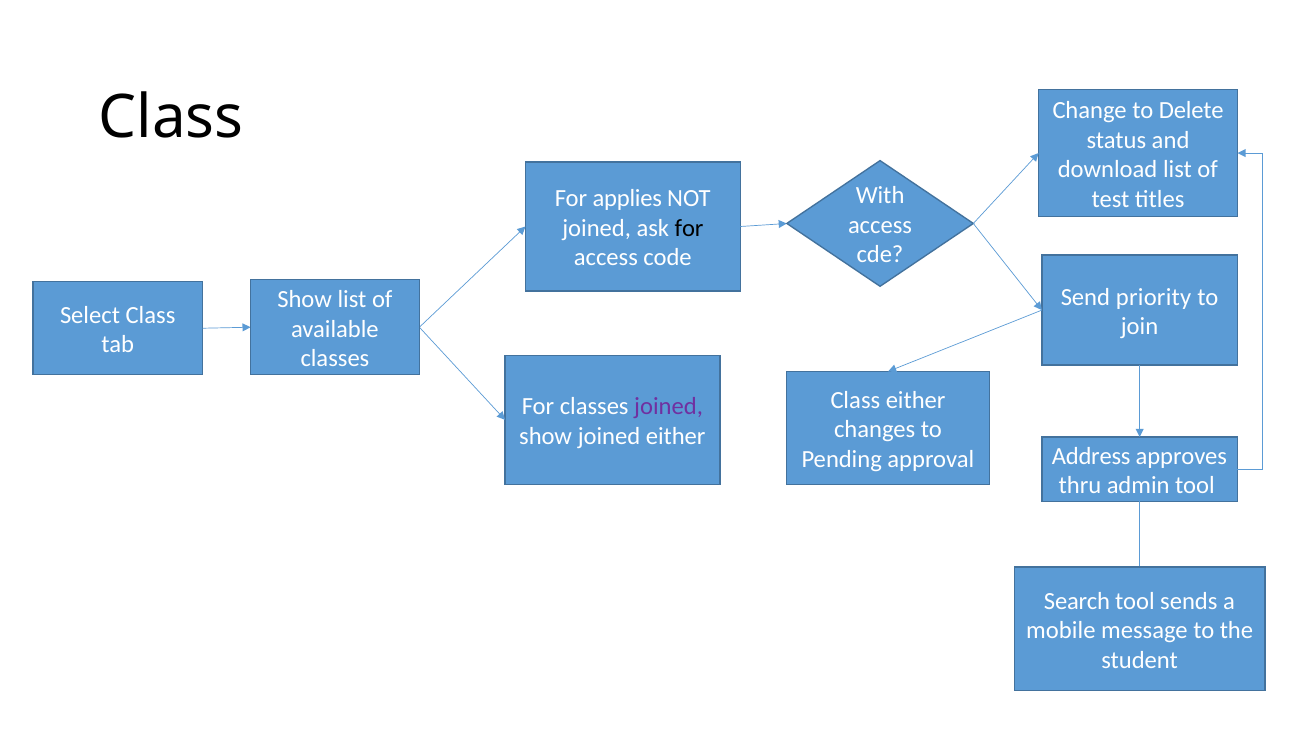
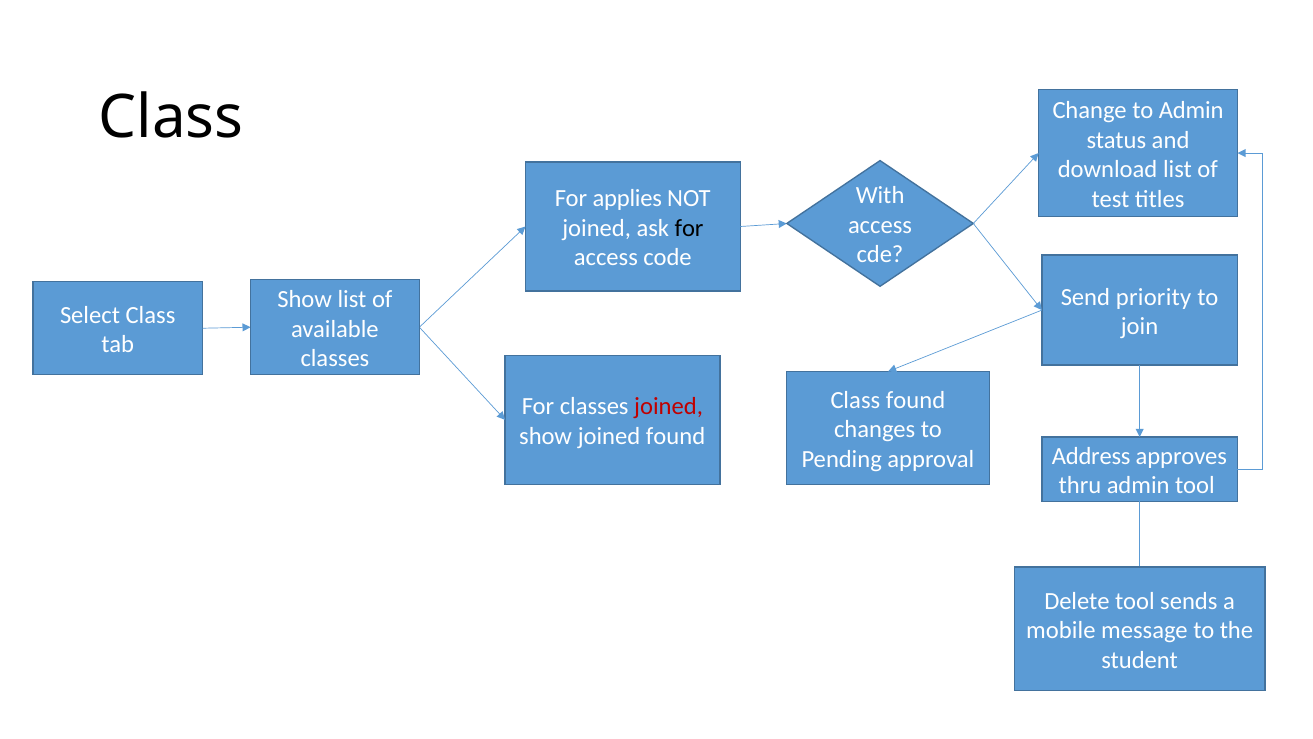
to Delete: Delete -> Admin (1191, 110)
Class either: either -> found (916, 400)
joined colour: purple -> red (669, 407)
joined either: either -> found (676, 436)
Search: Search -> Delete (1077, 601)
